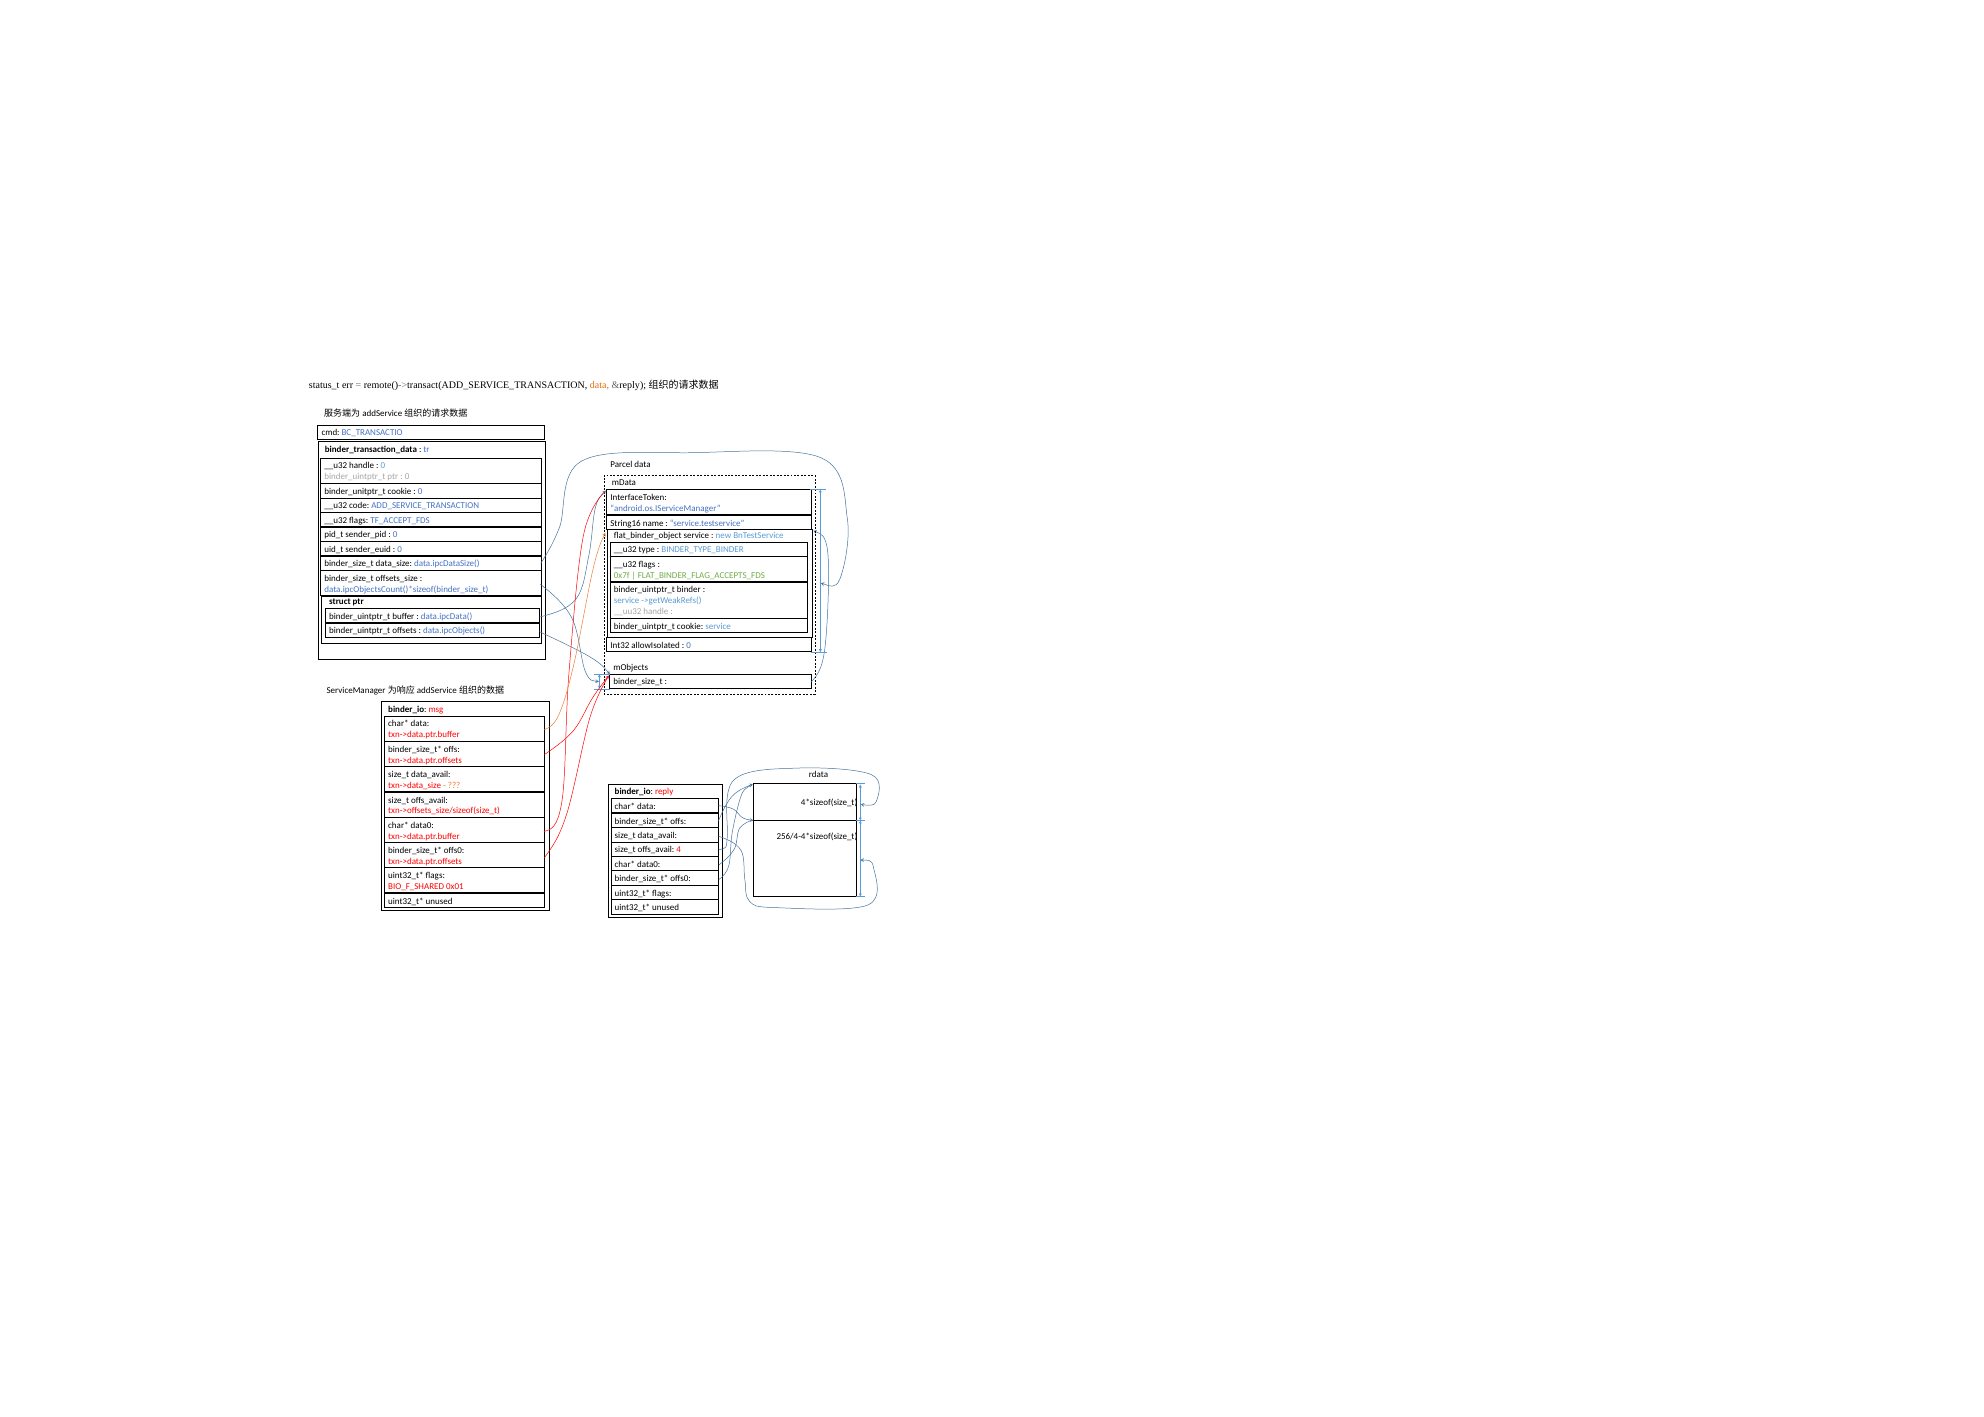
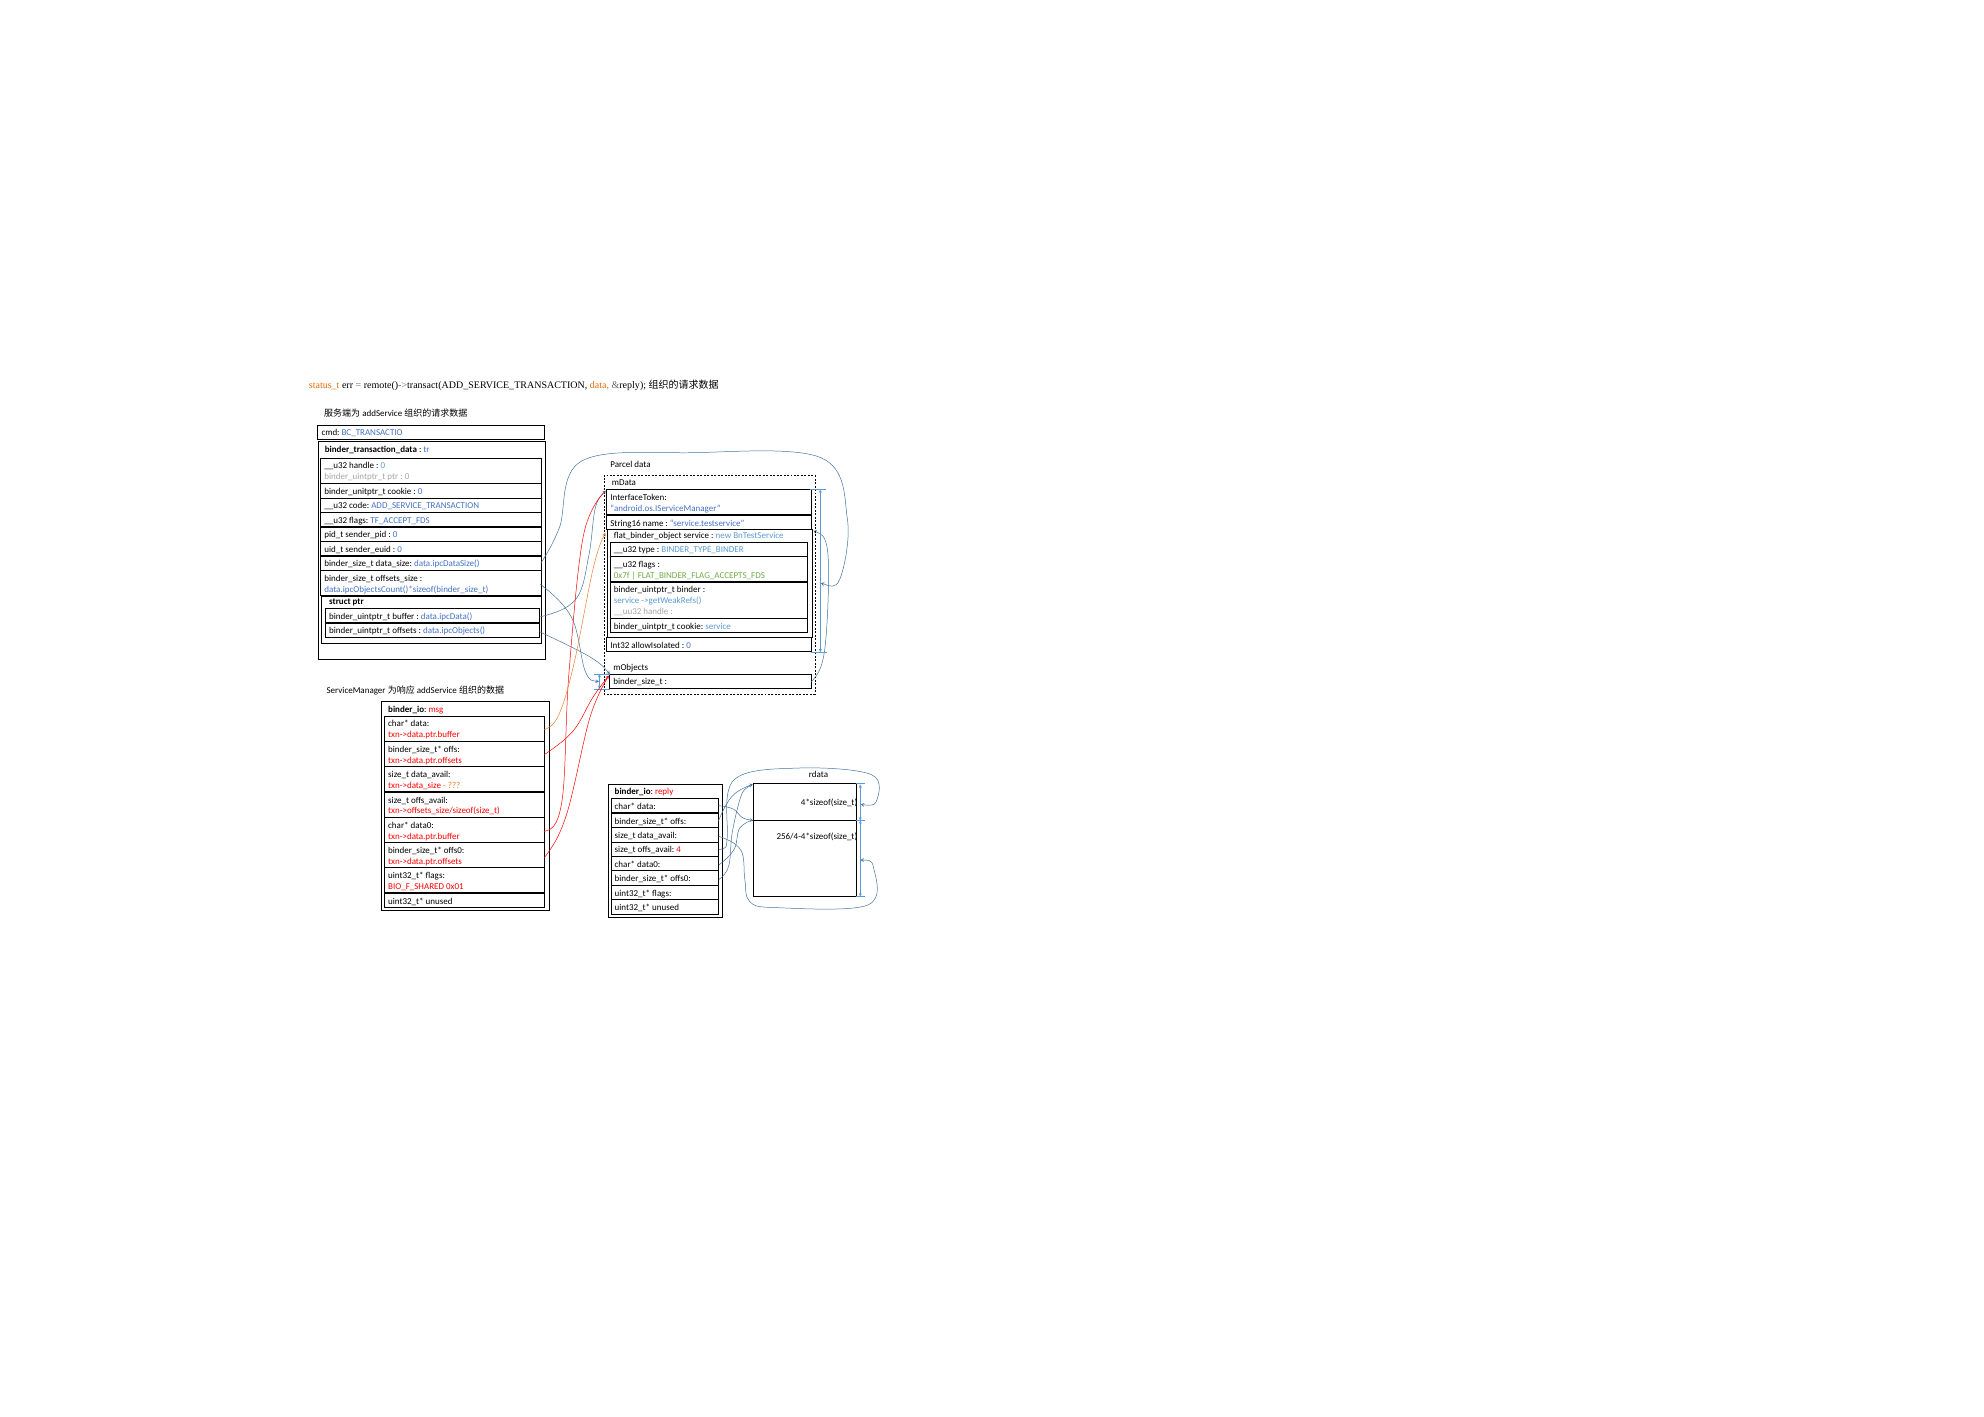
status_t colour: black -> orange (324, 385)
